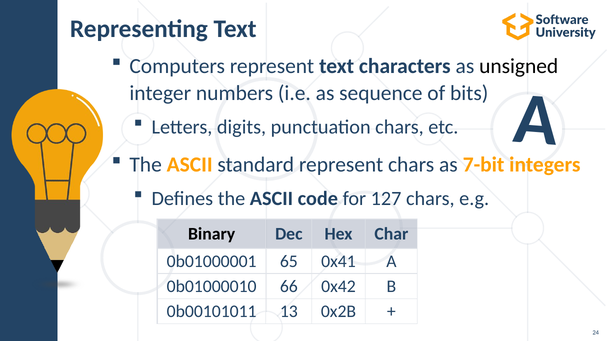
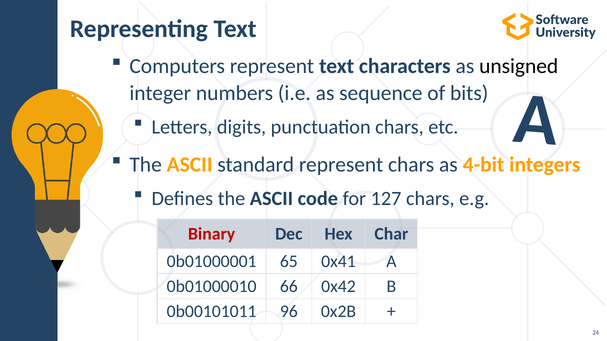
7-bit: 7-bit -> 4-bit (484, 165)
Binary colour: black -> red (212, 234)
13: 13 -> 96 (289, 312)
